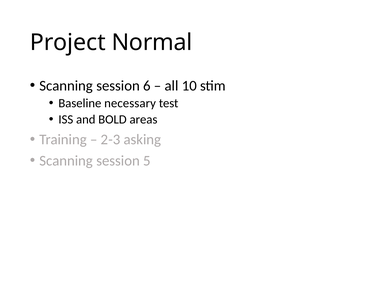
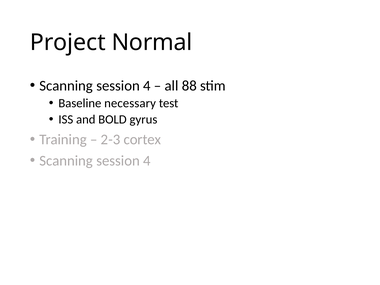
6: 6 -> 4 (147, 86)
10: 10 -> 88 (189, 86)
areas: areas -> gyrus (143, 119)
asking: asking -> cortex (142, 139)
5: 5 -> 4 (147, 161)
